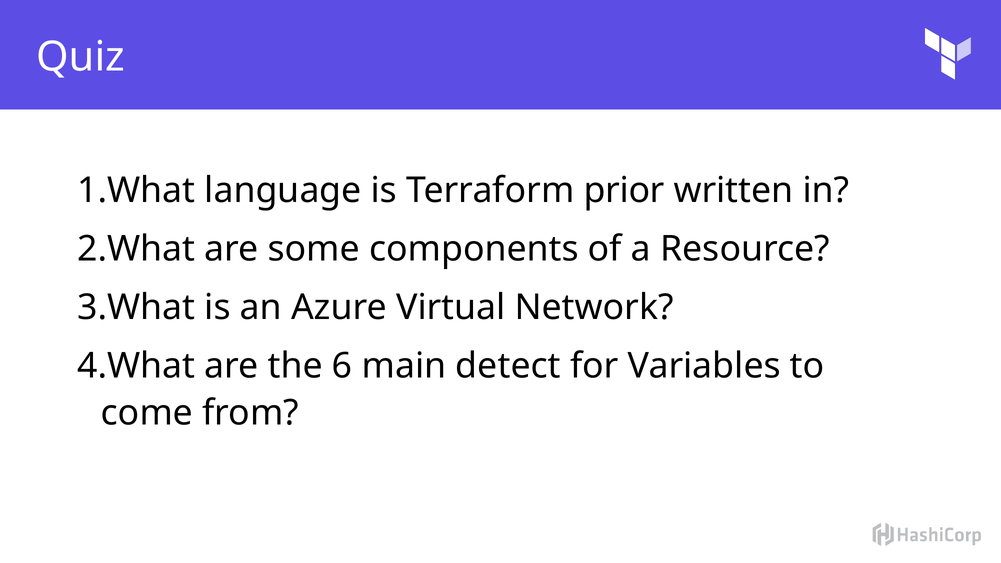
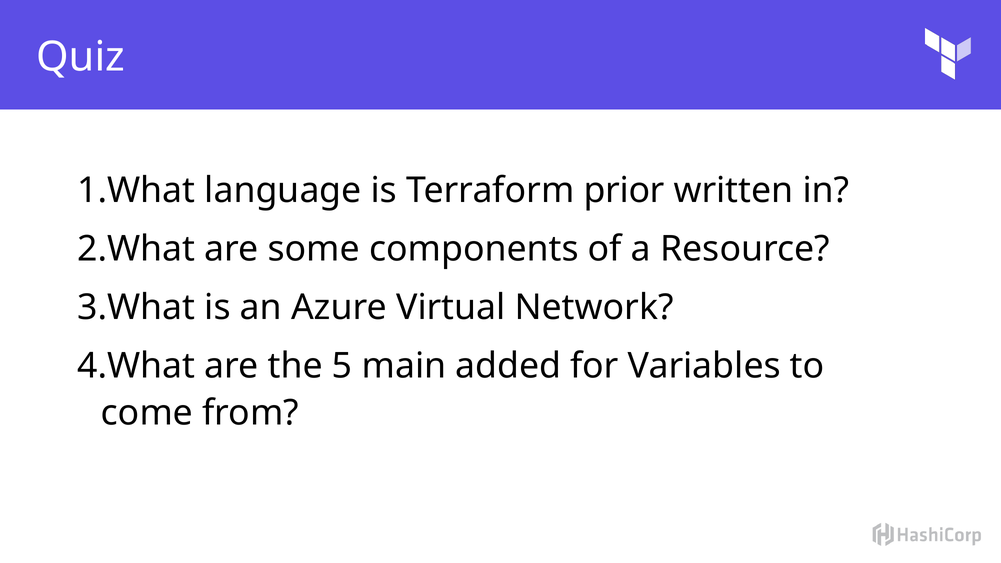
6: 6 -> 5 (342, 366)
detect: detect -> added (508, 366)
